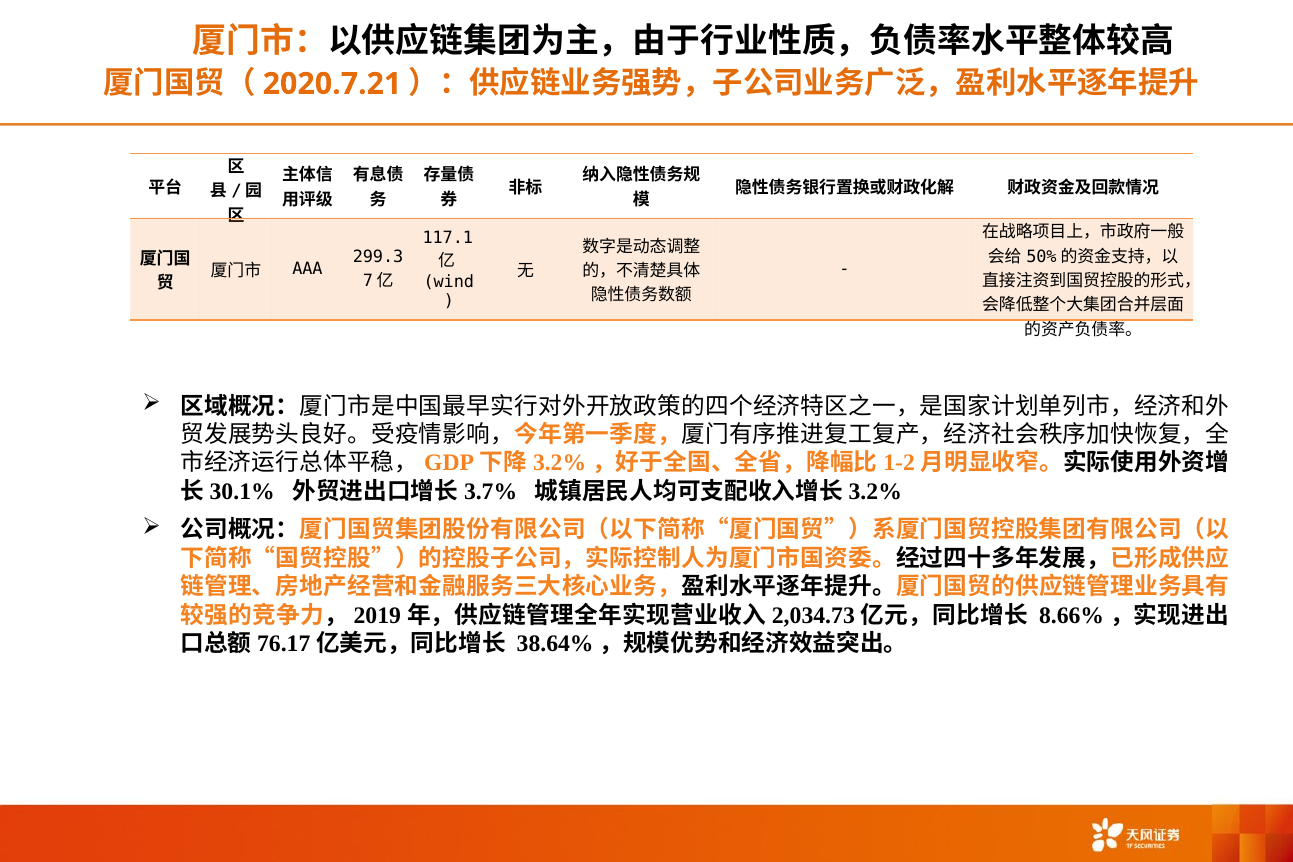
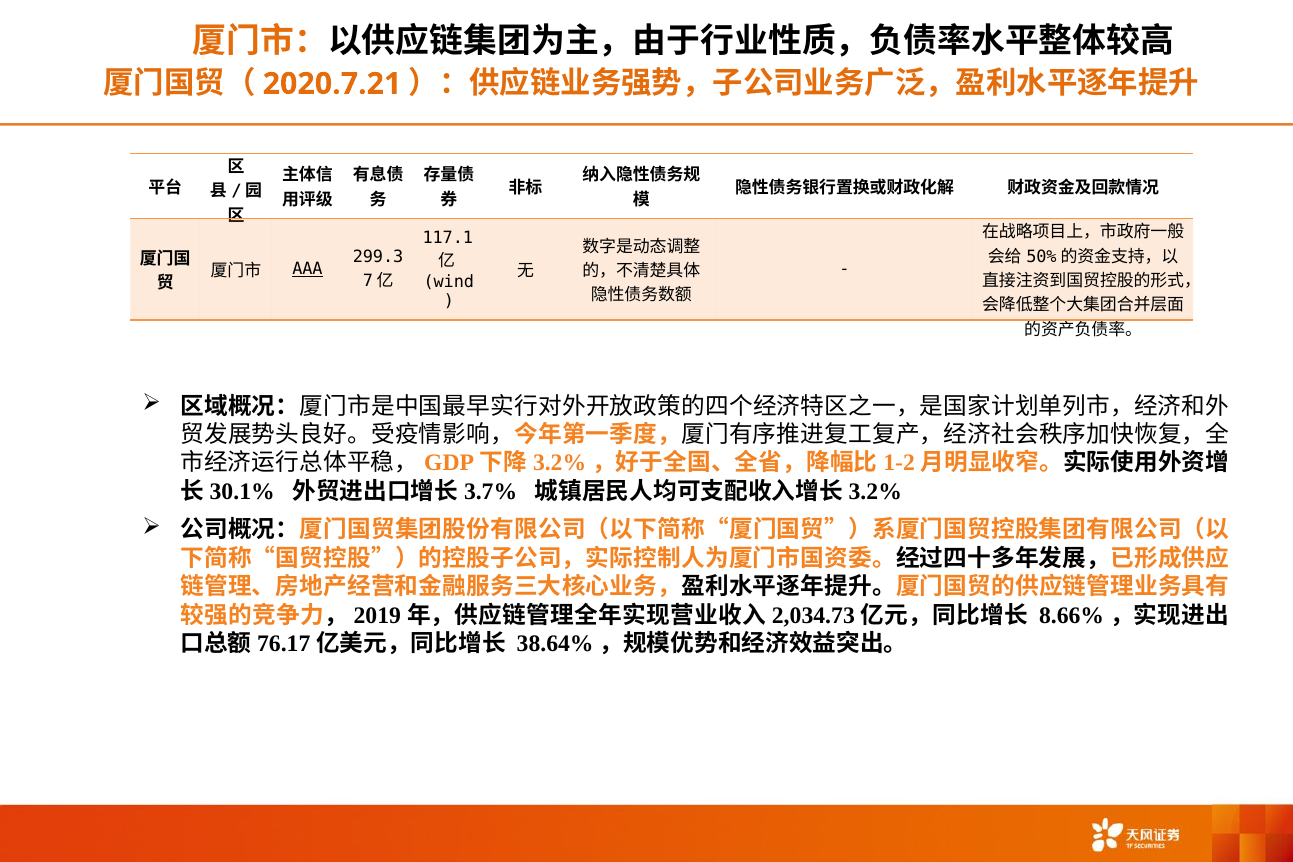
AAA underline: none -> present (307, 269)
